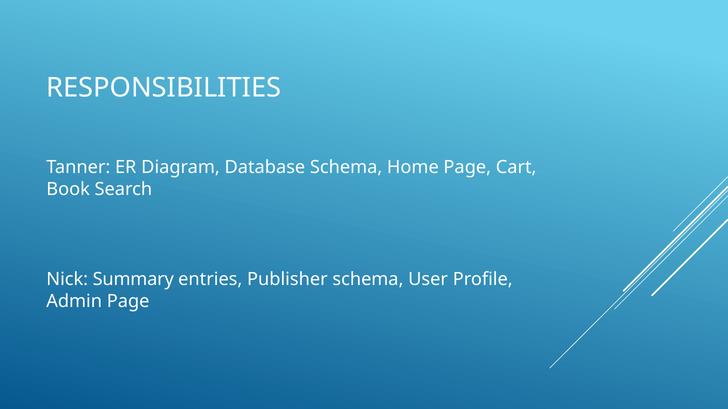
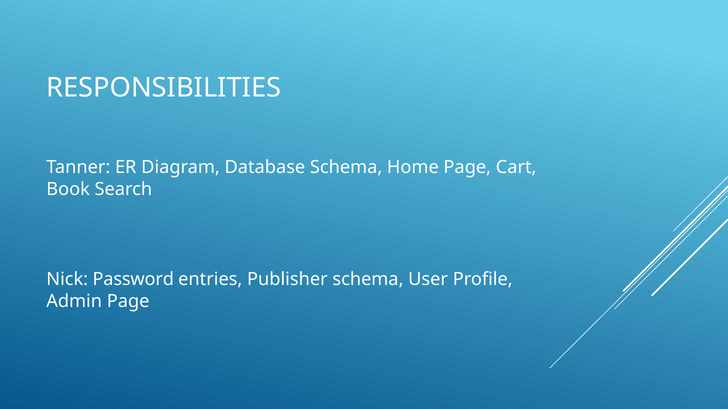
Summary: Summary -> Password (133, 280)
